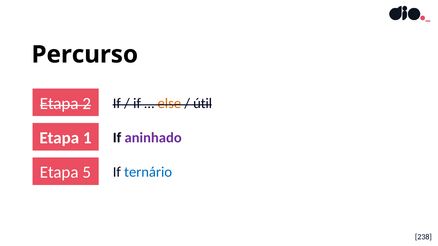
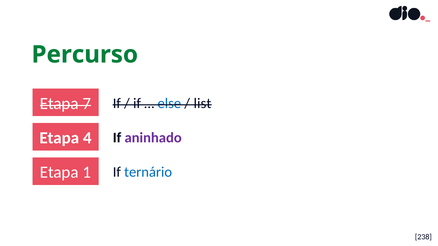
Percurso colour: black -> green (85, 55)
2: 2 -> 7 (87, 104)
else colour: orange -> blue (169, 103)
útil: útil -> list (202, 103)
1: 1 -> 4 (87, 138)
5: 5 -> 1 (87, 173)
